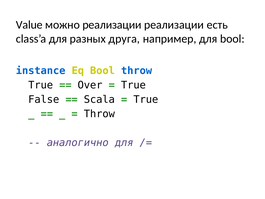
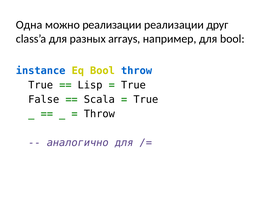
Value: Value -> Одна (29, 25)
есть: есть -> друг (217, 25)
друга: друга -> arrays (124, 39)
Over: Over -> Lisp (90, 85)
